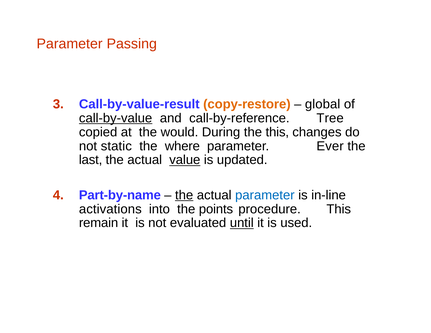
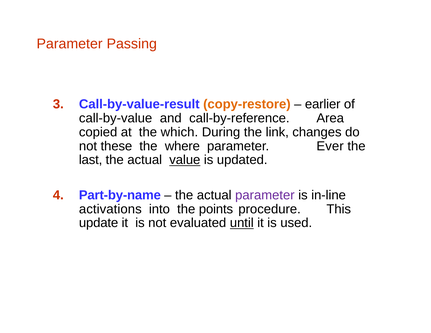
global: global -> earlier (323, 104)
call-by-value underline: present -> none (116, 118)
Tree: Tree -> Area (330, 118)
would: would -> which (179, 132)
the this: this -> link (277, 132)
static: static -> these (116, 146)
the underline: present -> none (184, 195)
parameter colour: blue -> purple (265, 195)
remain: remain -> update (99, 223)
